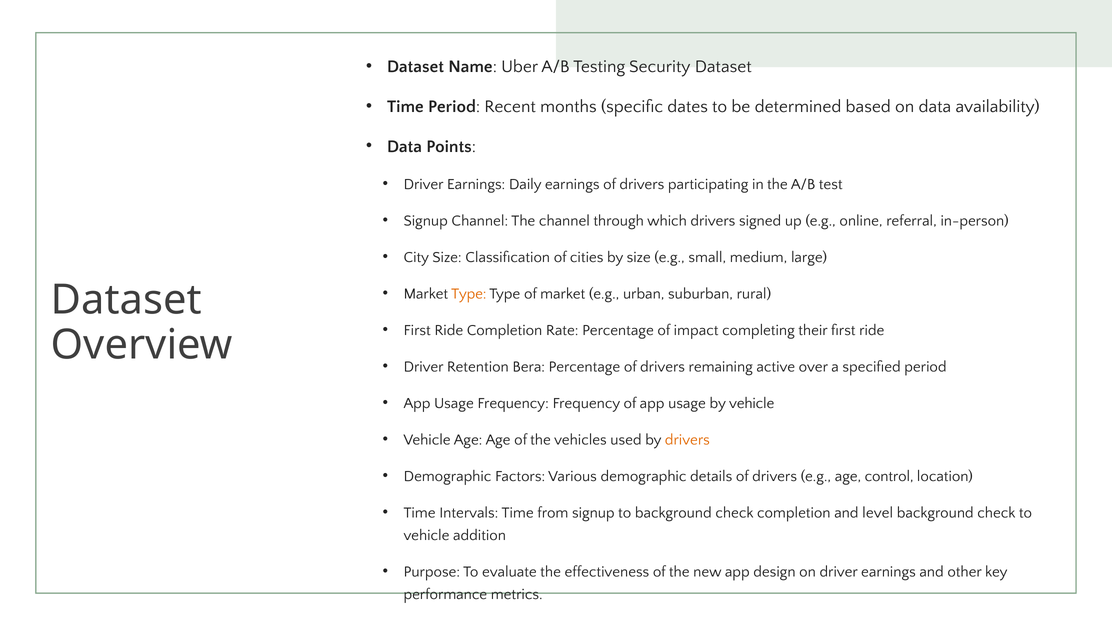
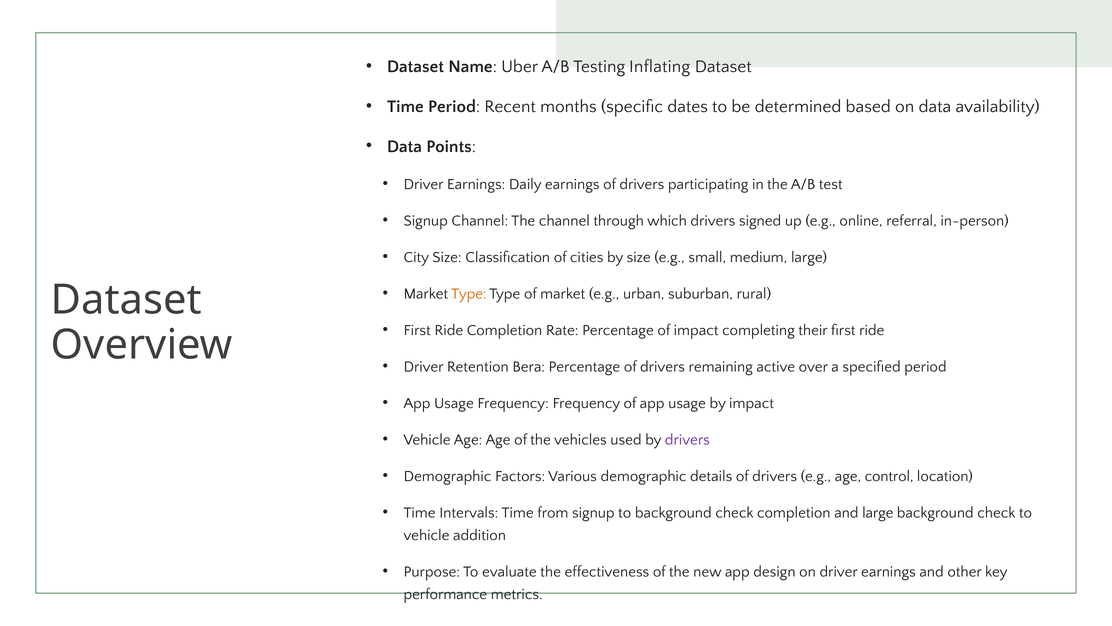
Security: Security -> Inflating (660, 66)
by vehicle: vehicle -> impact (752, 403)
drivers colour: orange -> purple (687, 439)
and level: level -> large (878, 512)
